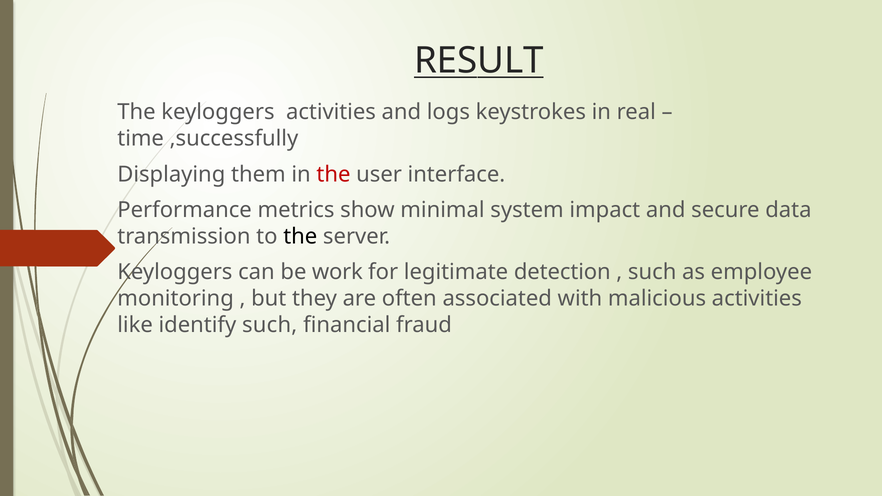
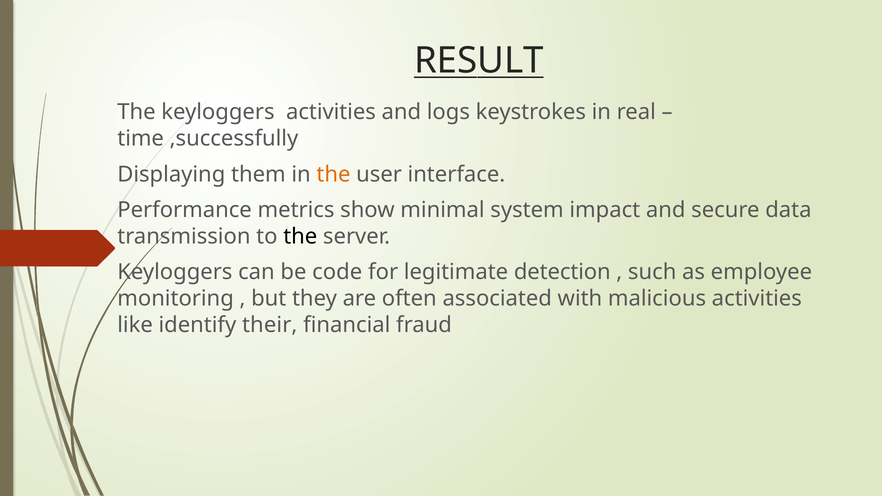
the colour: red -> orange (333, 174)
work: work -> code (337, 272)
identify such: such -> their (270, 325)
